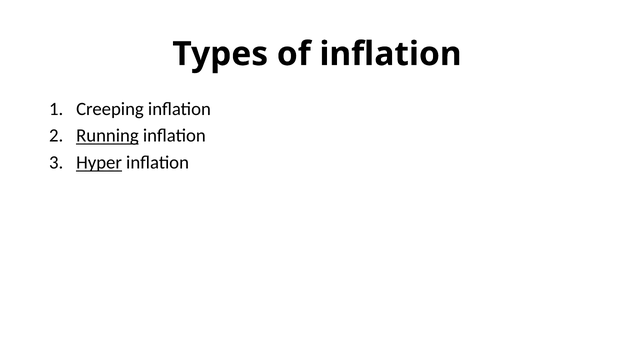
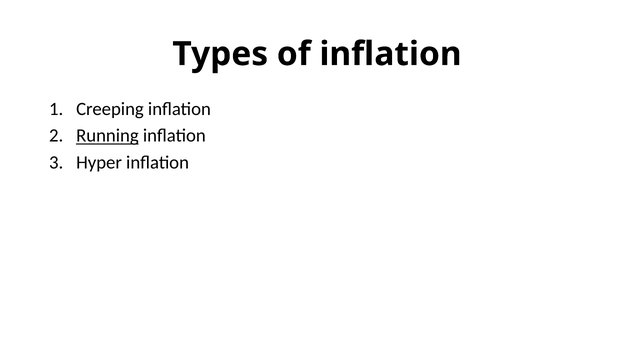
Hyper underline: present -> none (99, 163)
